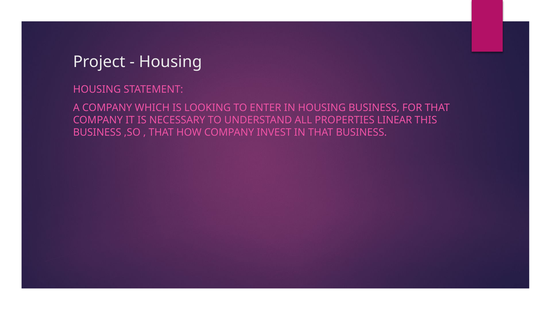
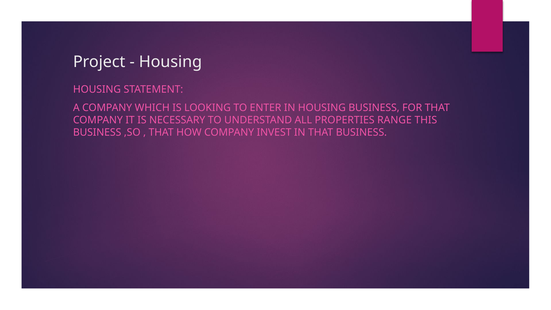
LINEAR: LINEAR -> RANGE (394, 120)
